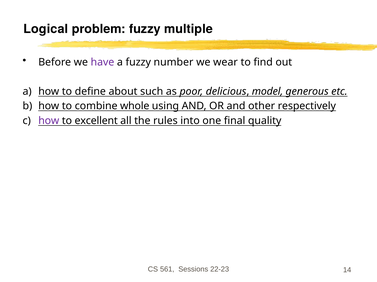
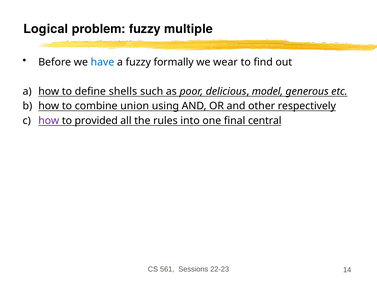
have colour: purple -> blue (102, 62)
number: number -> formally (174, 62)
about: about -> shells (123, 92)
whole: whole -> union (135, 106)
excellent: excellent -> provided (96, 121)
quality: quality -> central (265, 121)
